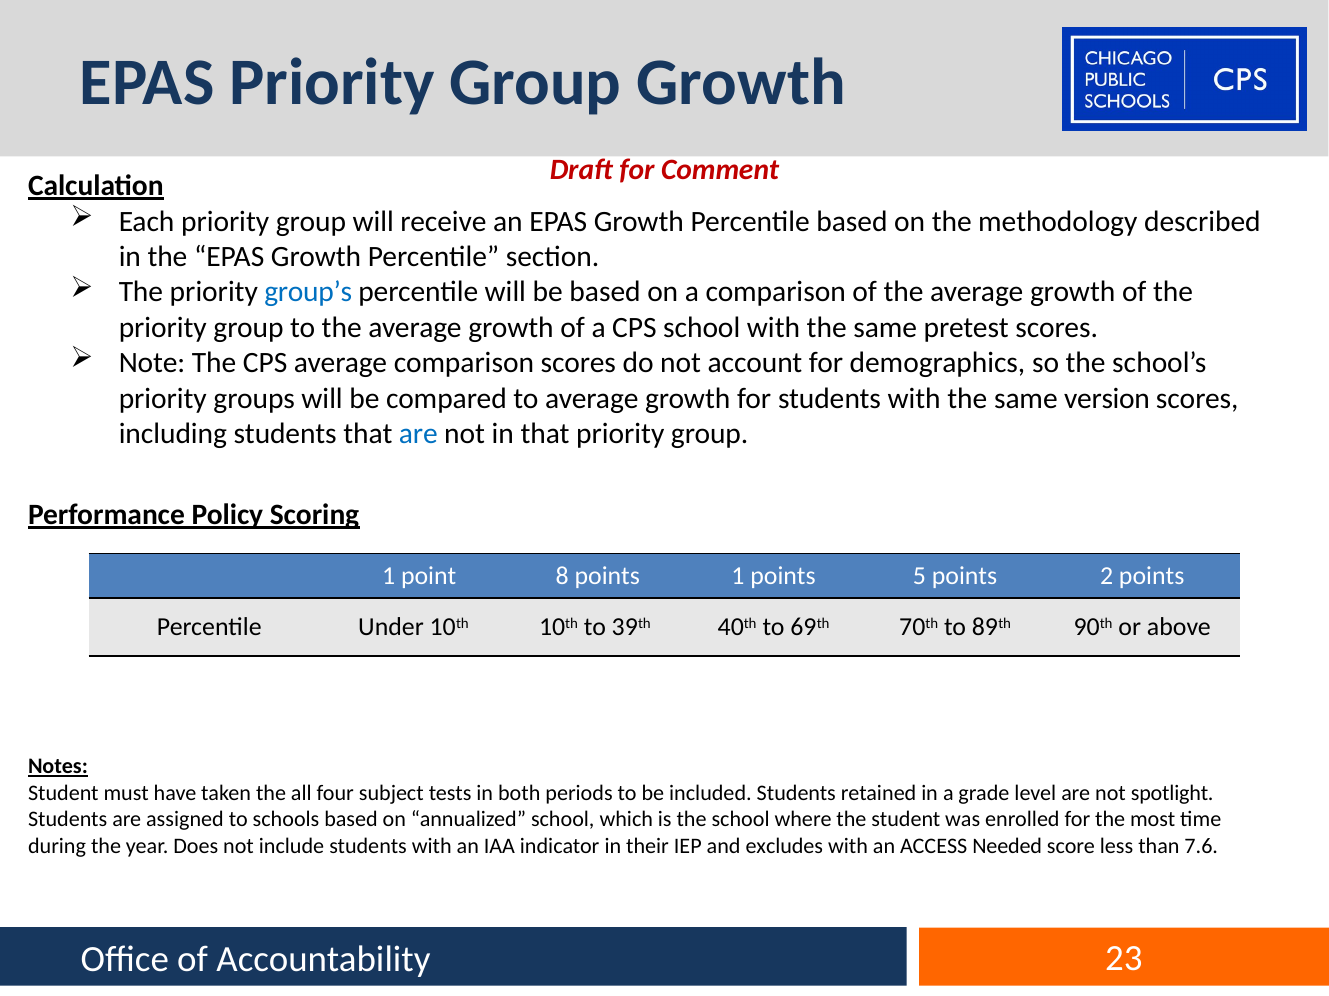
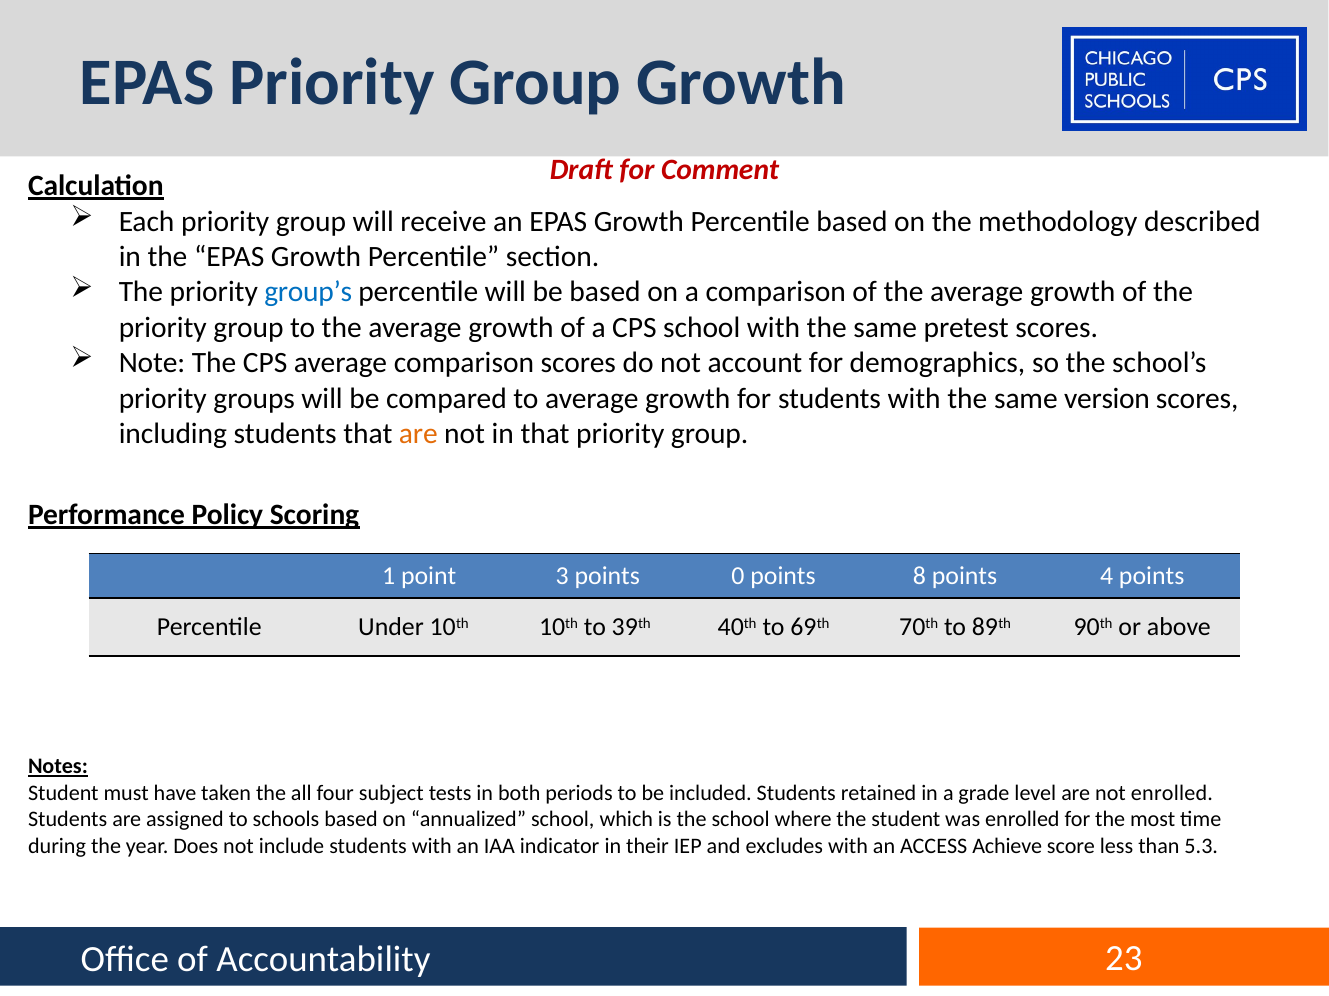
are colour: blue -> orange (418, 434)
8: 8 -> 3 (562, 576)
points 1: 1 -> 0 (738, 576)
5: 5 -> 8 (920, 576)
2: 2 -> 4 (1107, 576)
not spotlight: spotlight -> enrolled (1172, 793)
Needed: Needed -> Achieve (1007, 847)
7.6: 7.6 -> 5.3 (1201, 847)
